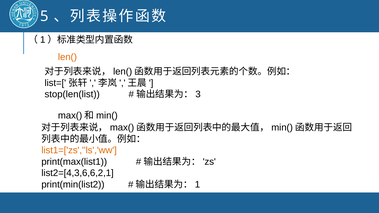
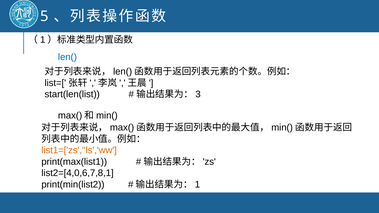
len( colour: orange -> blue (67, 57)
stop(len(list: stop(len(list -> start(len(list (72, 94)
list2=[4,3,6,6,2,1: list2=[4,3,6,6,2,1 -> list2=[4,0,6,7,8,1 (78, 173)
